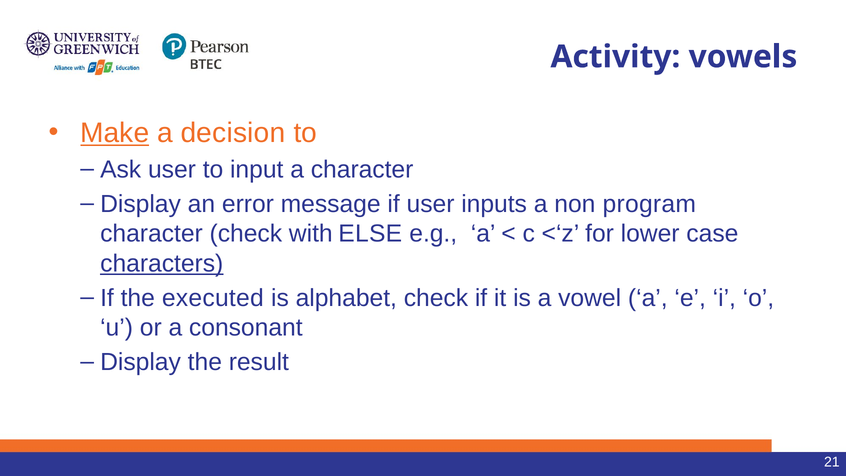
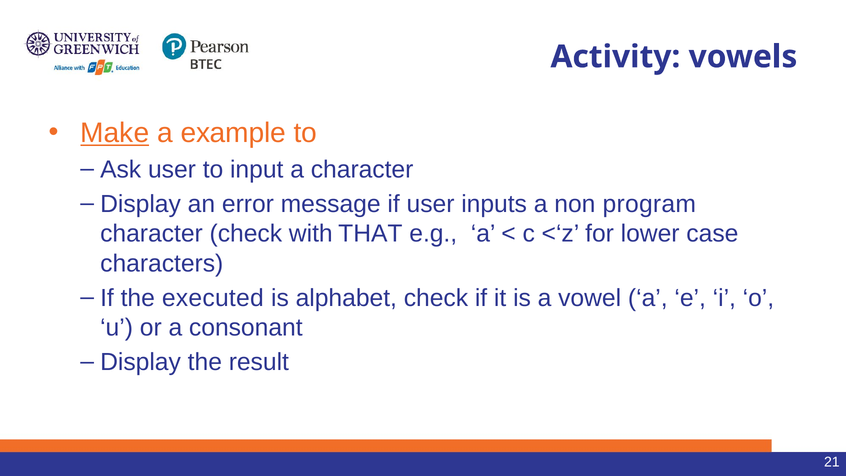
decision: decision -> example (233, 133)
ELSE: ELSE -> THAT (370, 234)
characters underline: present -> none (162, 263)
